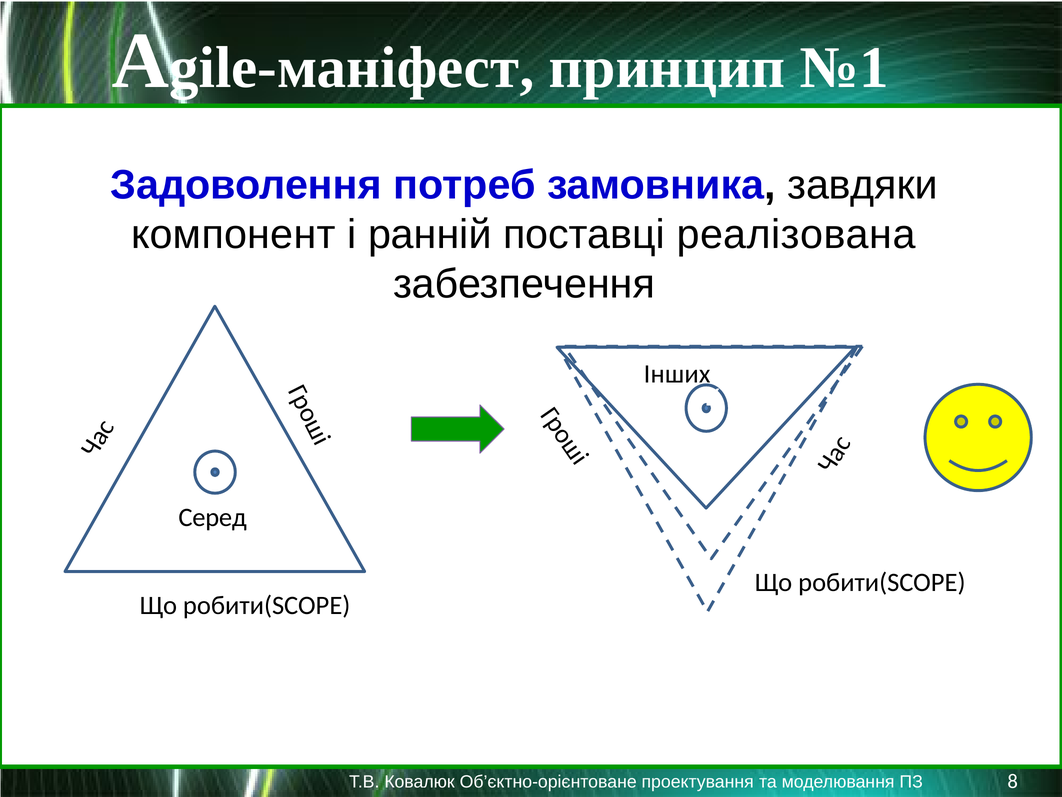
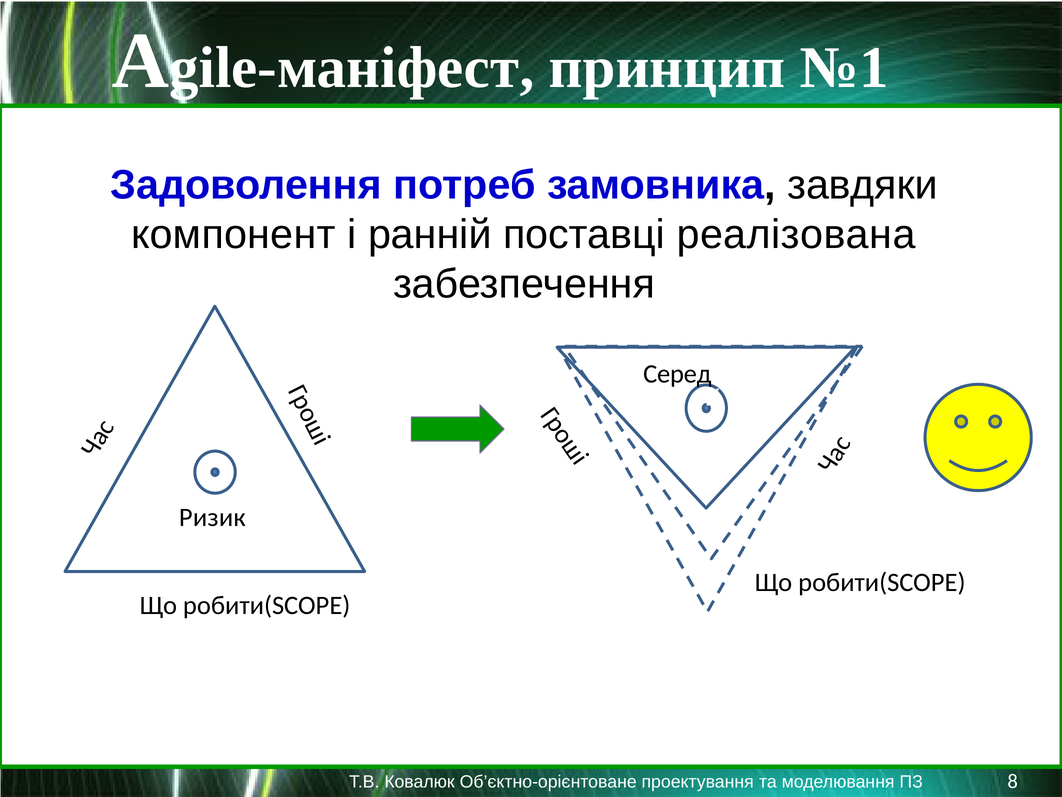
Інших: Інших -> Серед (677, 374)
Серед: Серед -> Ризик (212, 517)
